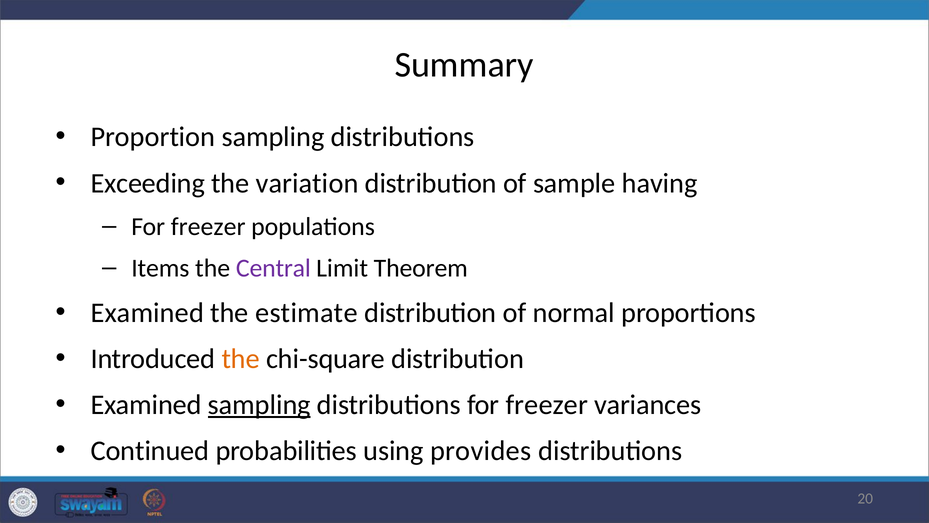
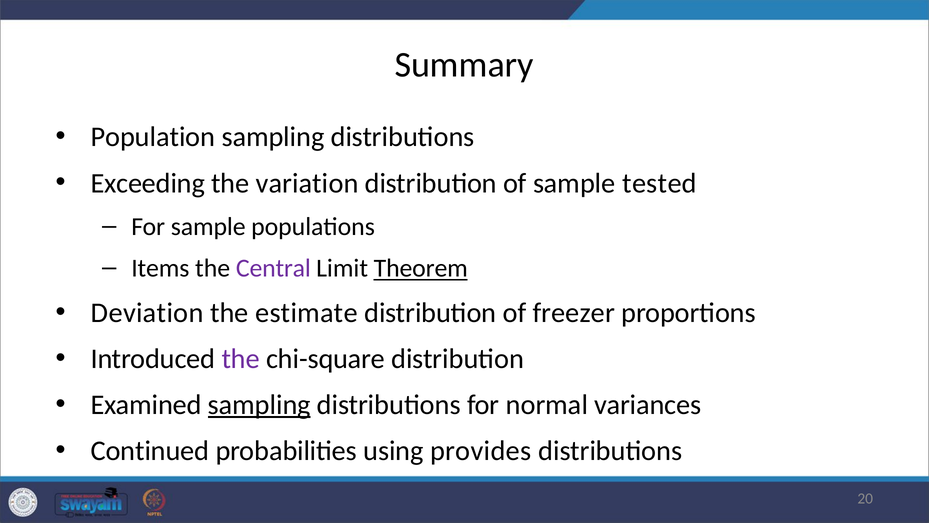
Proportion: Proportion -> Population (153, 137)
having: having -> tested (660, 183)
freezer: freezer -> sample (208, 226)
Theorem underline: none -> present (421, 268)
Examined: Examined -> Deviation (147, 313)
normal: normal -> freezer (574, 313)
the colour: orange -> purple (241, 359)
distributions for freezer: freezer -> normal (547, 405)
